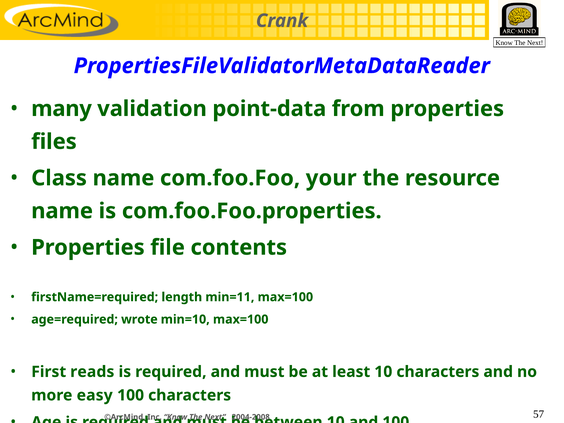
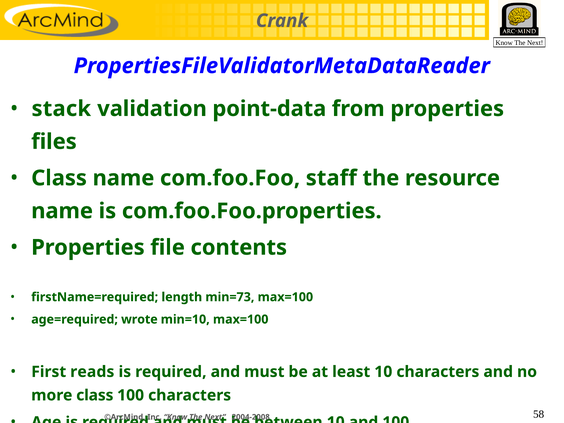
many: many -> stack (61, 109)
your: your -> staff (331, 178)
min=11: min=11 -> min=73 (230, 297)
more easy: easy -> class (95, 395)
57: 57 -> 58 (539, 414)
